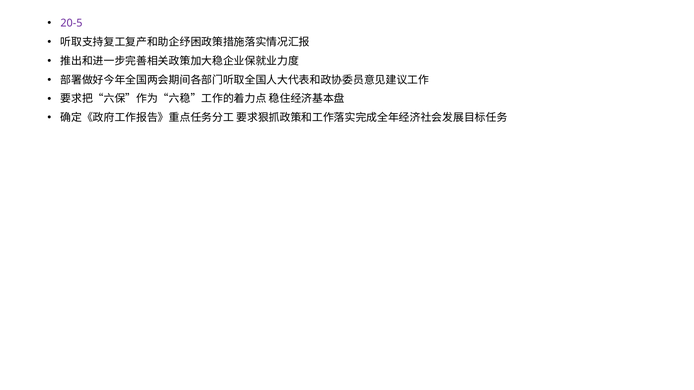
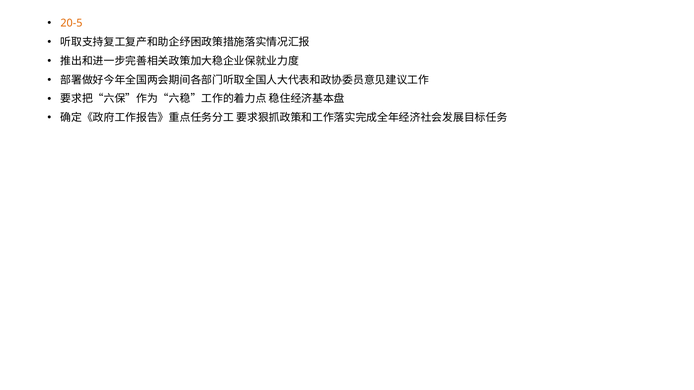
20-5 colour: purple -> orange (71, 23)
